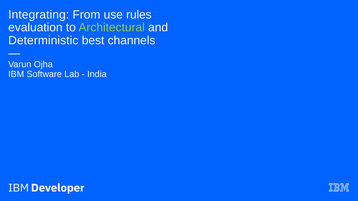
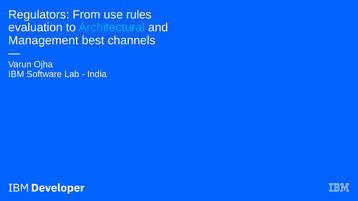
Integrating: Integrating -> Regulators (39, 15)
Architectural colour: light green -> light blue (112, 28)
Deterministic: Deterministic -> Management (43, 41)
